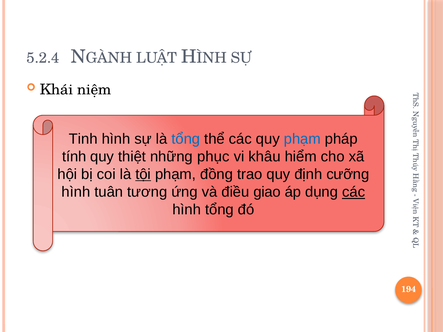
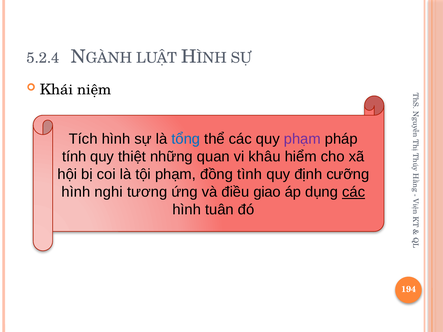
Tinh: Tinh -> Tích (83, 139)
phạm colour: blue -> purple (302, 139)
phục: phục -> quan (213, 157)
tội underline: present -> none (143, 175)
trao: trao -> tình (250, 175)
tuân: tuân -> nghi (109, 192)
hình tổng: tổng -> tuân (219, 210)
